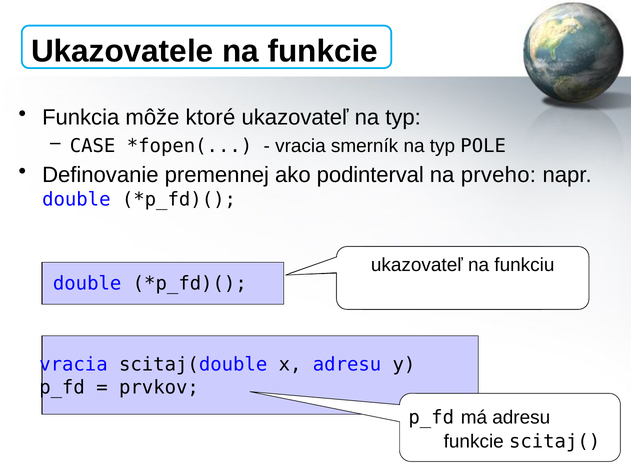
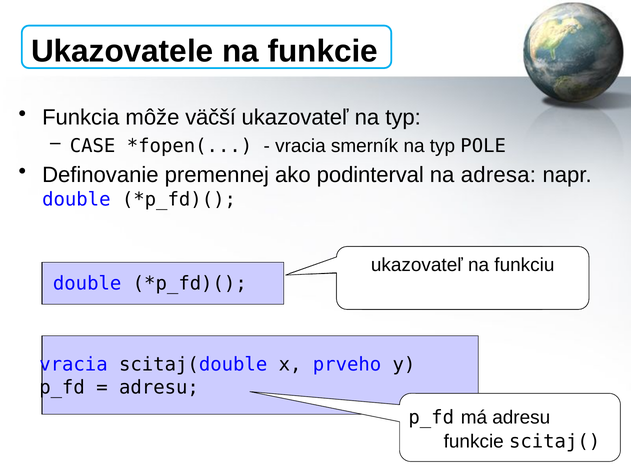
ktoré: ktoré -> väčší (211, 118)
prveho: prveho -> adresa (498, 175)
x adresu: adresu -> prveho (347, 365)
prvkov: prvkov -> adresu (159, 387)
